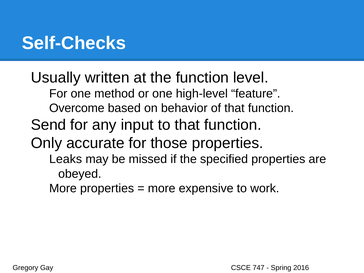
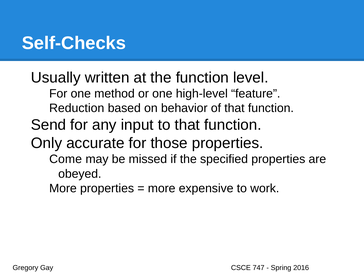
Overcome: Overcome -> Reduction (77, 108)
Leaks: Leaks -> Come (66, 159)
